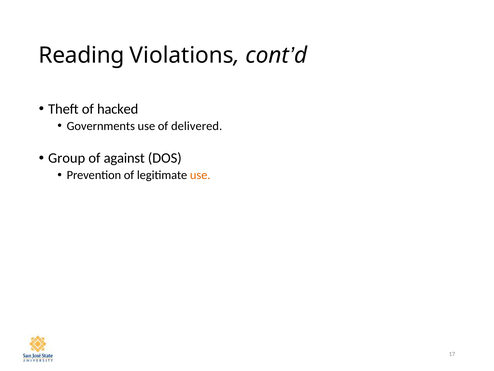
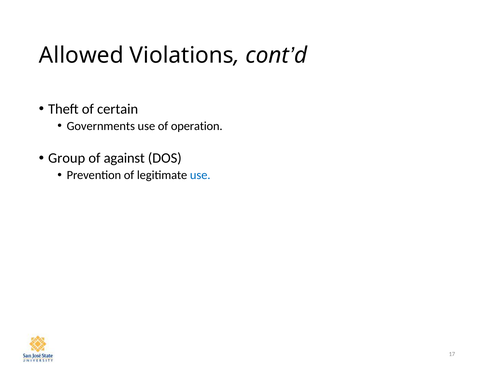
Reading: Reading -> Allowed (81, 55)
hacked: hacked -> certain (118, 109)
delivered: delivered -> operation (197, 126)
use colour: orange -> blue (200, 175)
